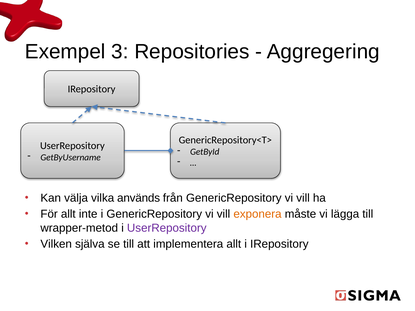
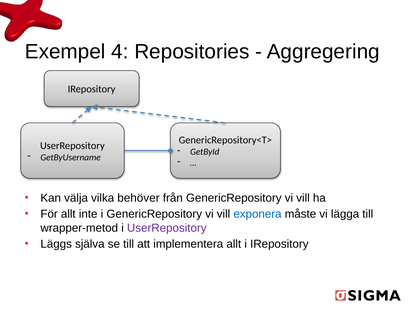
3: 3 -> 4 (120, 52)
används: används -> behöver (138, 198)
exponera colour: orange -> blue (258, 214)
Vilken: Vilken -> Läggs (56, 244)
